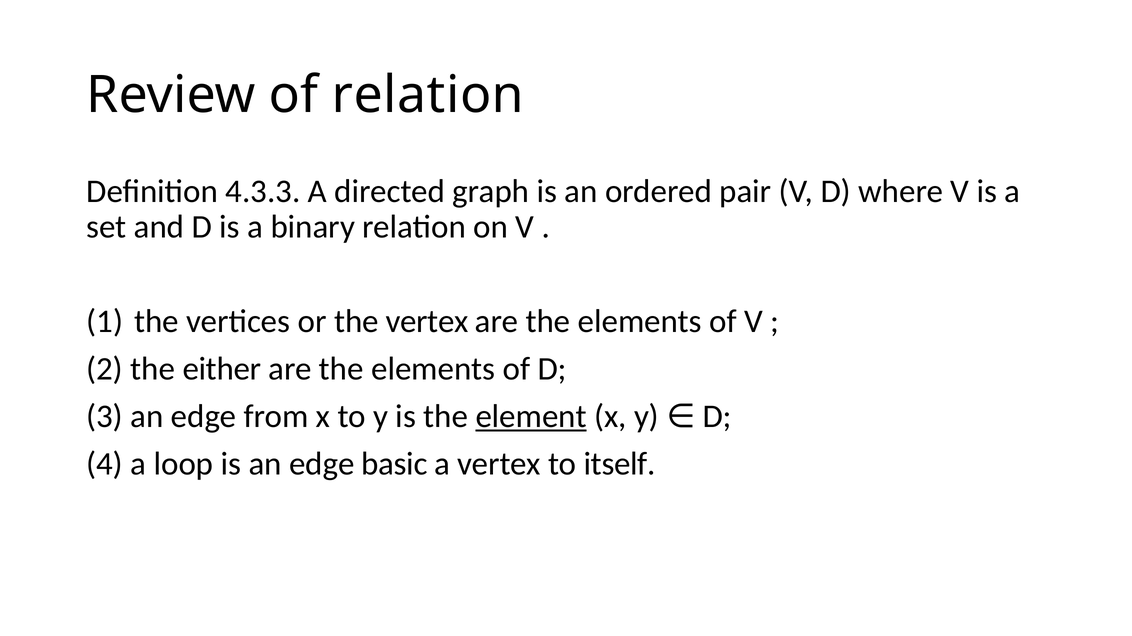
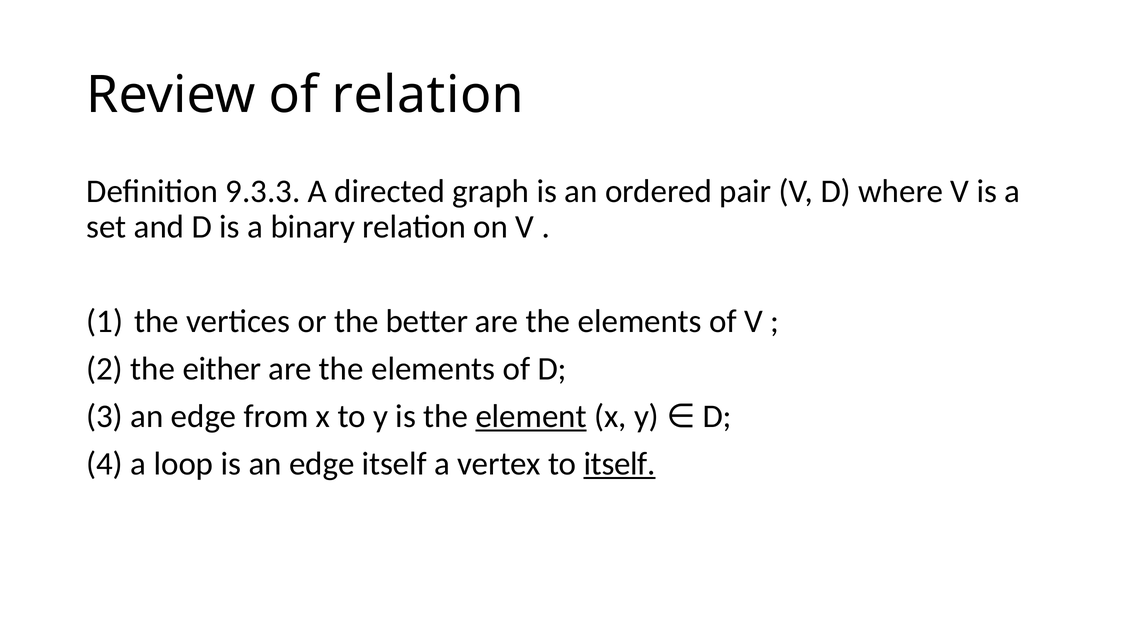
4.3.3: 4.3.3 -> 9.3.3 (263, 191)
the vertex: vertex -> better (427, 322)
edge basic: basic -> itself (394, 464)
itself underline: none -> present (620, 464)
